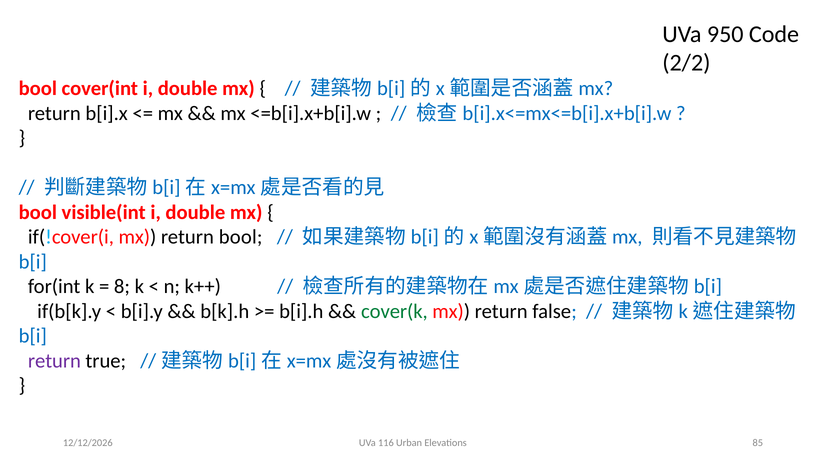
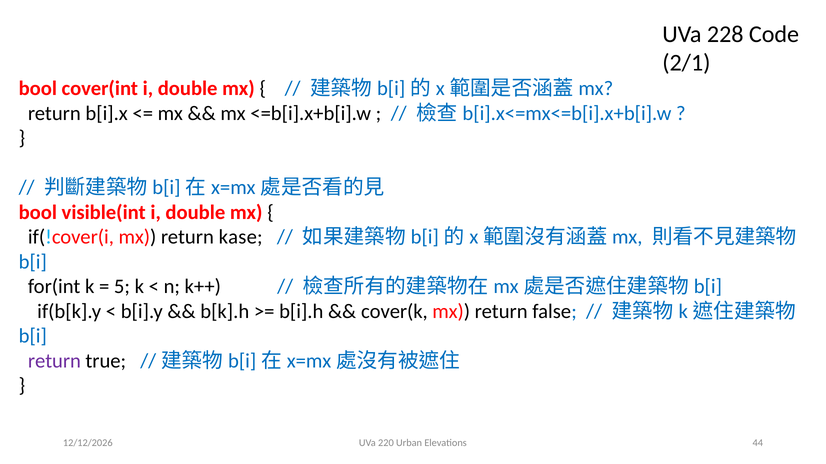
950: 950 -> 228 (725, 34)
2/2: 2/2 -> 2/1 (686, 63)
return bool: bool -> kase (241, 237)
8: 8 -> 5 (122, 287)
cover(k colour: green -> black (394, 312)
116: 116 -> 220 (386, 444)
85: 85 -> 44 (758, 444)
